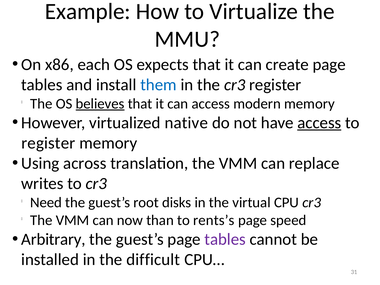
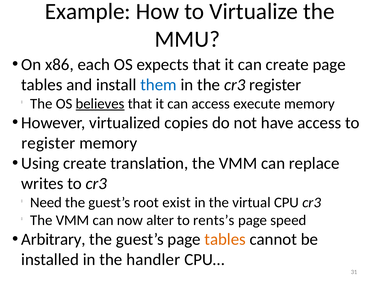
modern: modern -> execute (257, 104)
native: native -> copies (186, 123)
access underline: present -> none (319, 123)
Using across: across -> create (85, 163)
disks: disks -> exist (177, 202)
than: than -> alter (160, 220)
tables colour: purple -> orange (225, 239)
difficult: difficult -> handler (153, 260)
